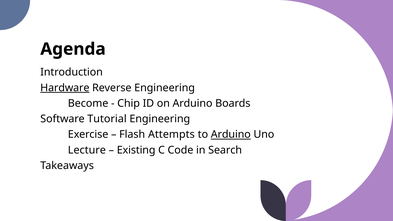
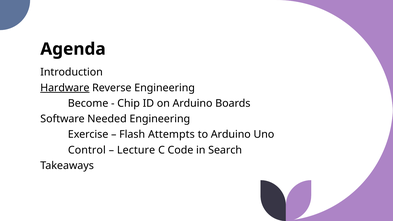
Tutorial: Tutorial -> Needed (107, 119)
Arduino underline: present -> none (231, 135)
Lecture: Lecture -> Control (87, 150)
Existing: Existing -> Lecture (136, 150)
